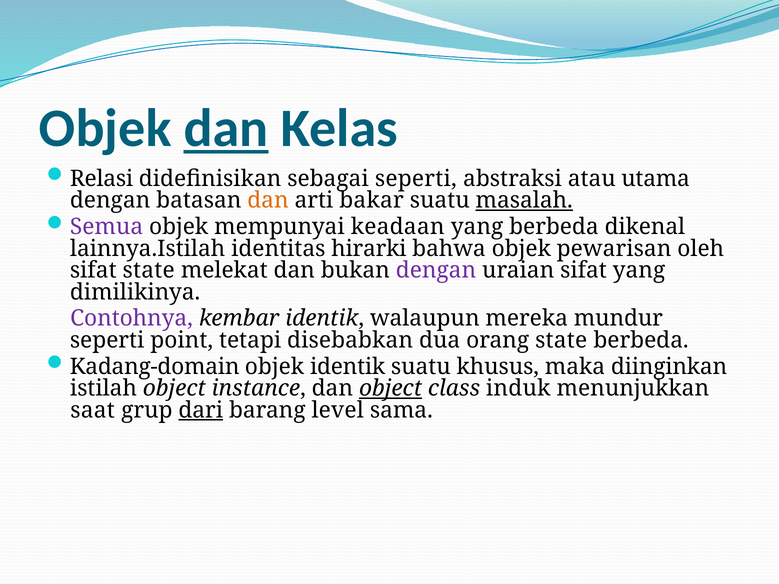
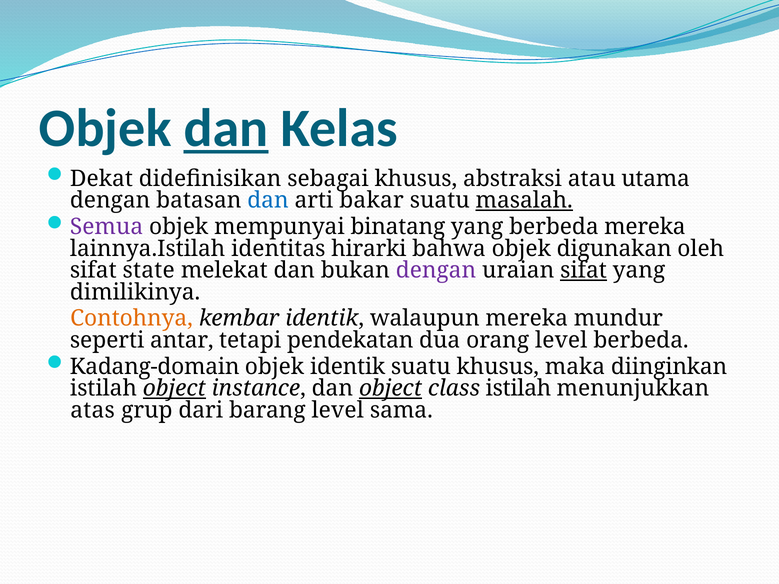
Relasi: Relasi -> Dekat (101, 179)
sebagai seperti: seperti -> khusus (416, 179)
dan colour: orange -> blue (268, 200)
keadaan: keadaan -> binatang (398, 227)
berbeda dikenal: dikenal -> mereka (645, 227)
pewarisan: pewarisan -> digunakan (614, 249)
sifat underline: none -> present (583, 270)
Contohnya colour: purple -> orange (132, 319)
point: point -> antar (182, 340)
disebabkan: disebabkan -> pendekatan (350, 340)
orang state: state -> level (561, 340)
object underline: none -> present (174, 389)
class induk: induk -> istilah (518, 389)
saat: saat -> atas (93, 410)
dari underline: present -> none (201, 410)
